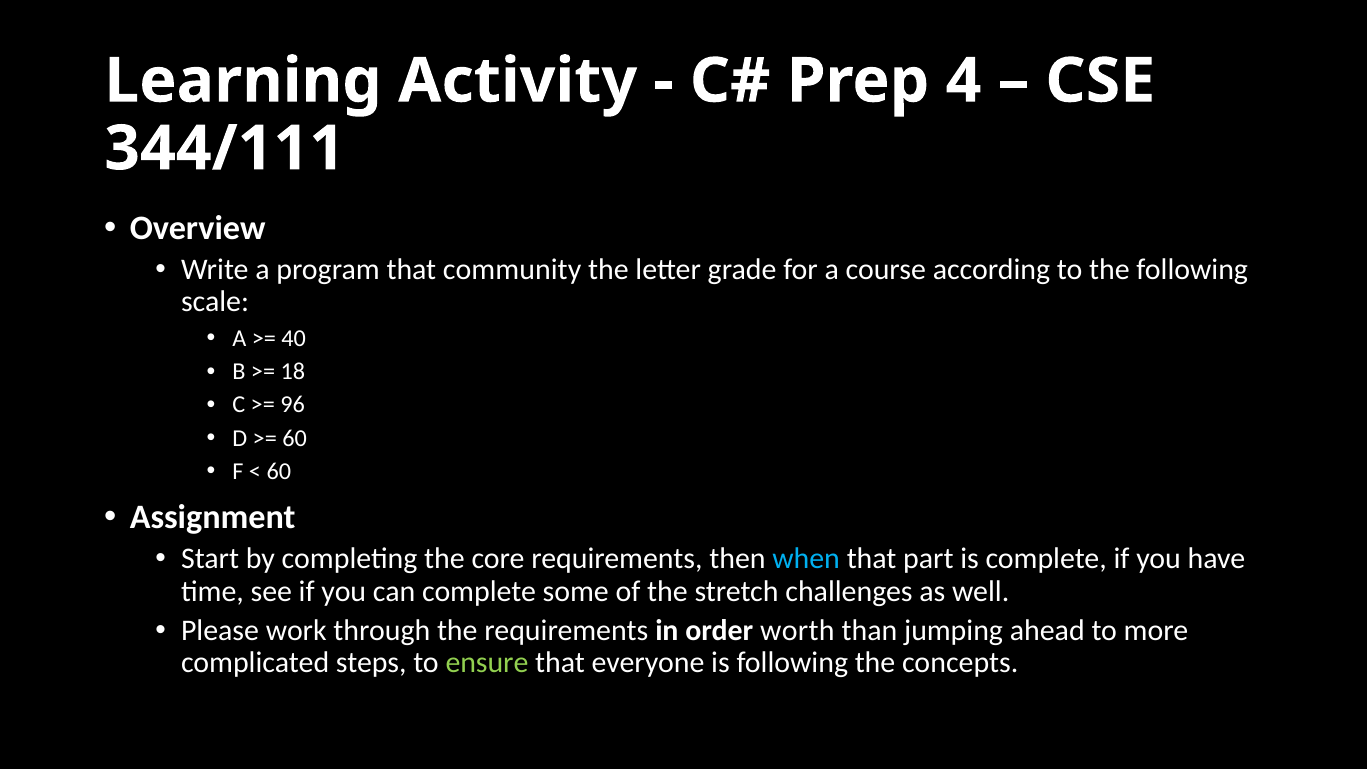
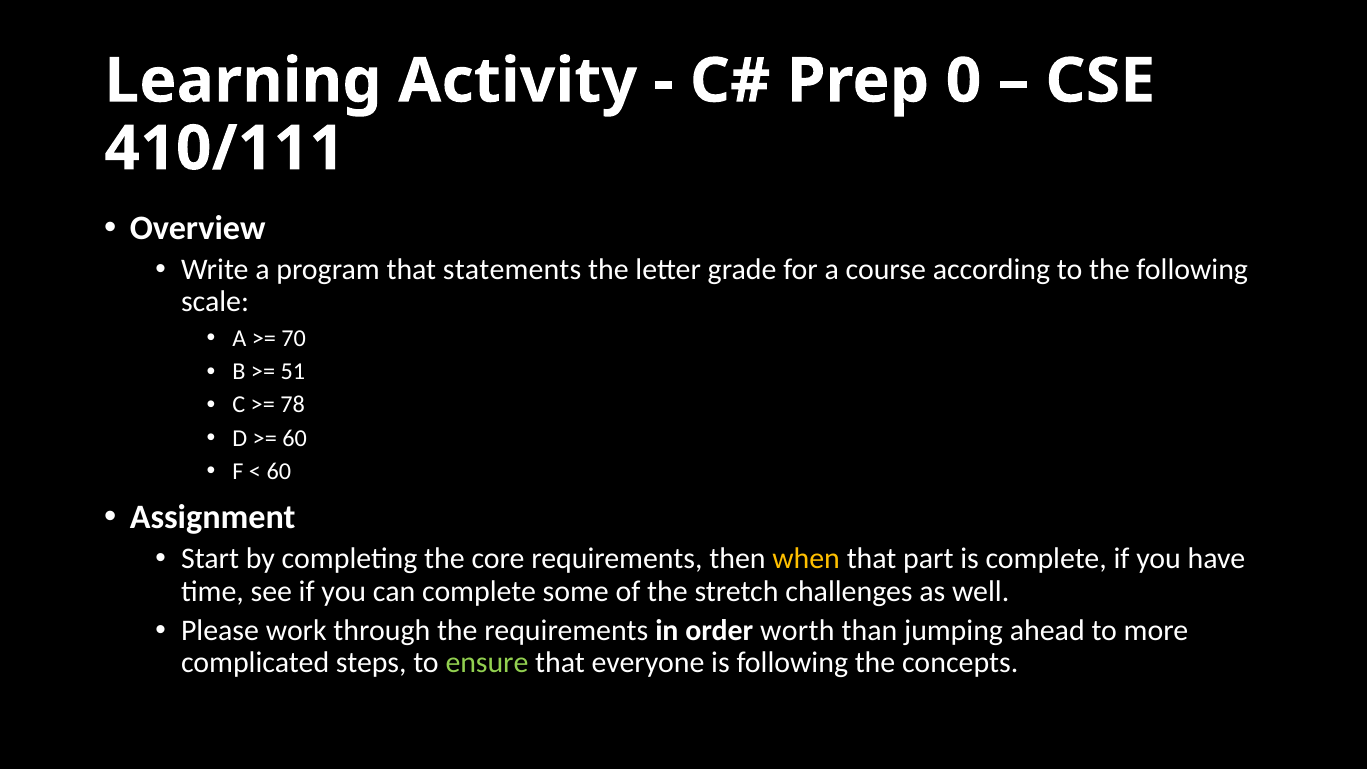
4: 4 -> 0 (964, 81)
344/111: 344/111 -> 410/111 (225, 149)
community: community -> statements (512, 270)
40: 40 -> 70 (294, 338)
18: 18 -> 51 (293, 372)
96: 96 -> 78 (293, 405)
when colour: light blue -> yellow (806, 559)
